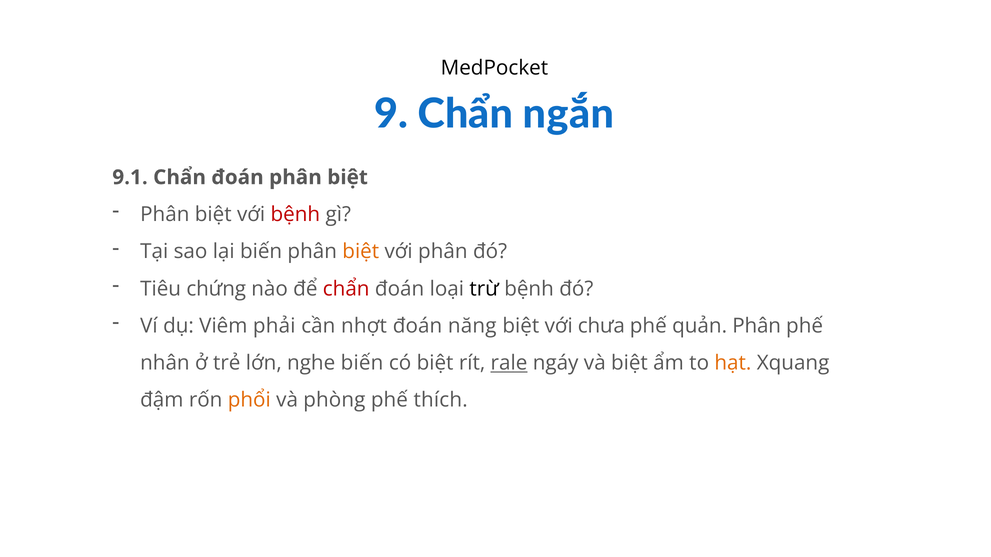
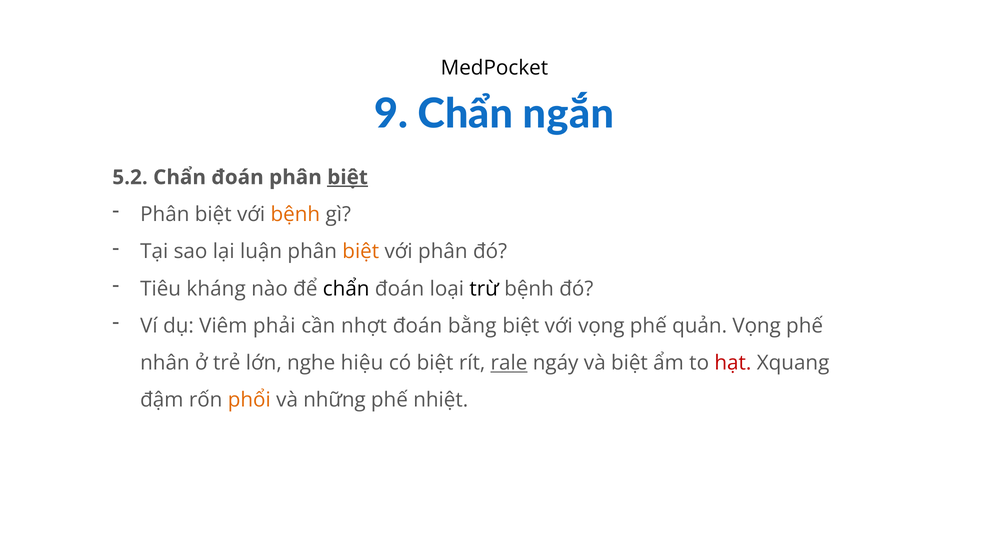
9.1: 9.1 -> 5.2 (130, 177)
biệt underline: none -> present (348, 177)
bệnh colour: red -> orange (295, 215)
lại biến: biến -> luận (261, 252)
chứng: chứng -> kháng (216, 289)
chẩn colour: red -> black (346, 289)
năng: năng -> bằng (472, 326)
với chưa: chưa -> vọng (601, 326)
quản Phân: Phân -> Vọng (757, 326)
nghe biến: biến -> hiệu (362, 363)
hạt colour: orange -> red (733, 363)
phòng: phòng -> những (334, 400)
thích: thích -> nhiệt (441, 400)
